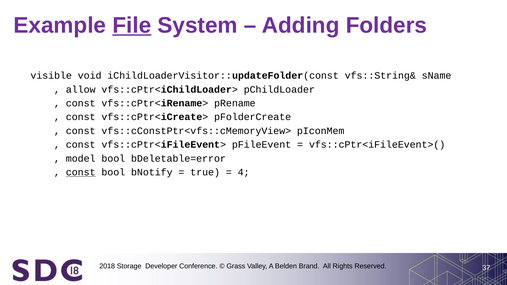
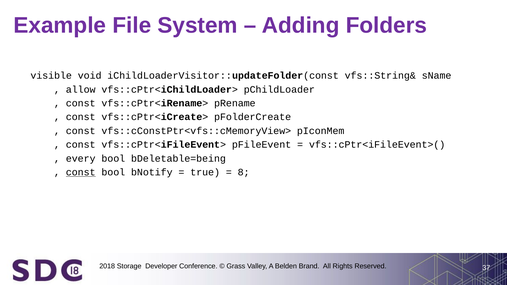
File underline: present -> none (132, 25)
model: model -> every (81, 159)
bDeletable=error: bDeletable=error -> bDeletable=being (178, 159)
4: 4 -> 8 (244, 172)
